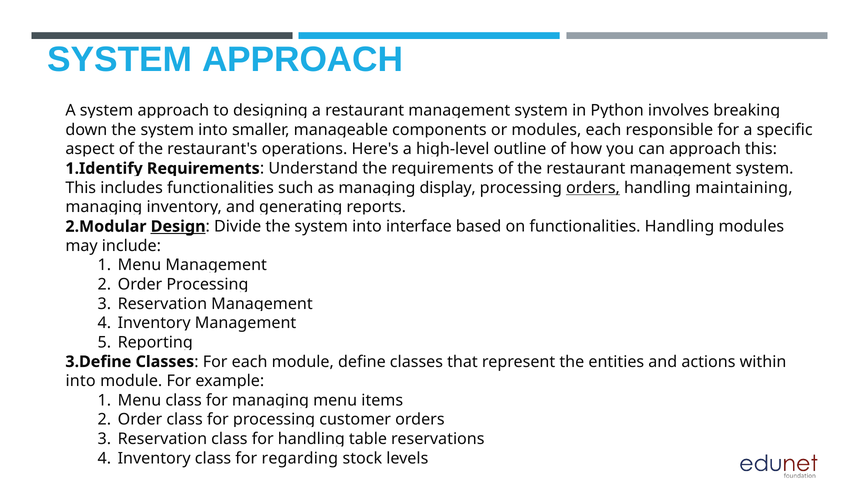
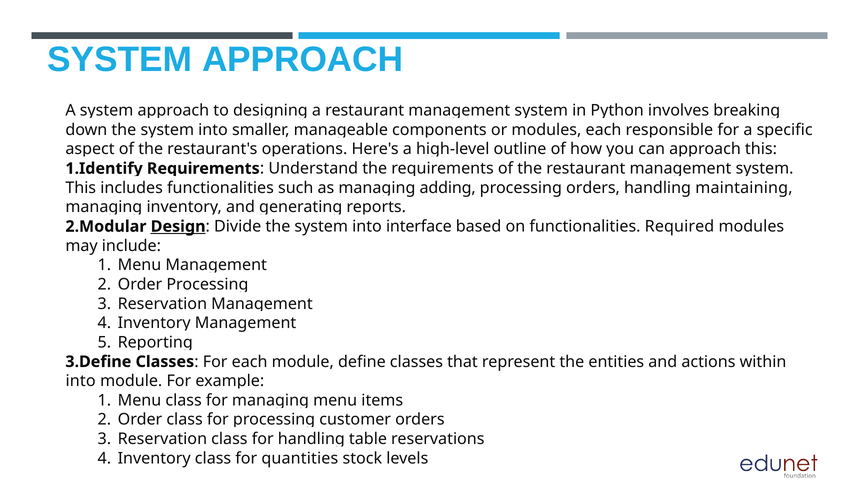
display: display -> adding (448, 188)
orders underline: present -> none (593, 188)
functionalities Handling: Handling -> Required (680, 227)
regarding: regarding -> quantities (300, 458)
